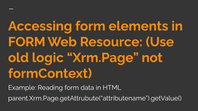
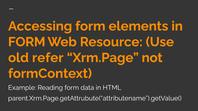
logic: logic -> refer (48, 58)
